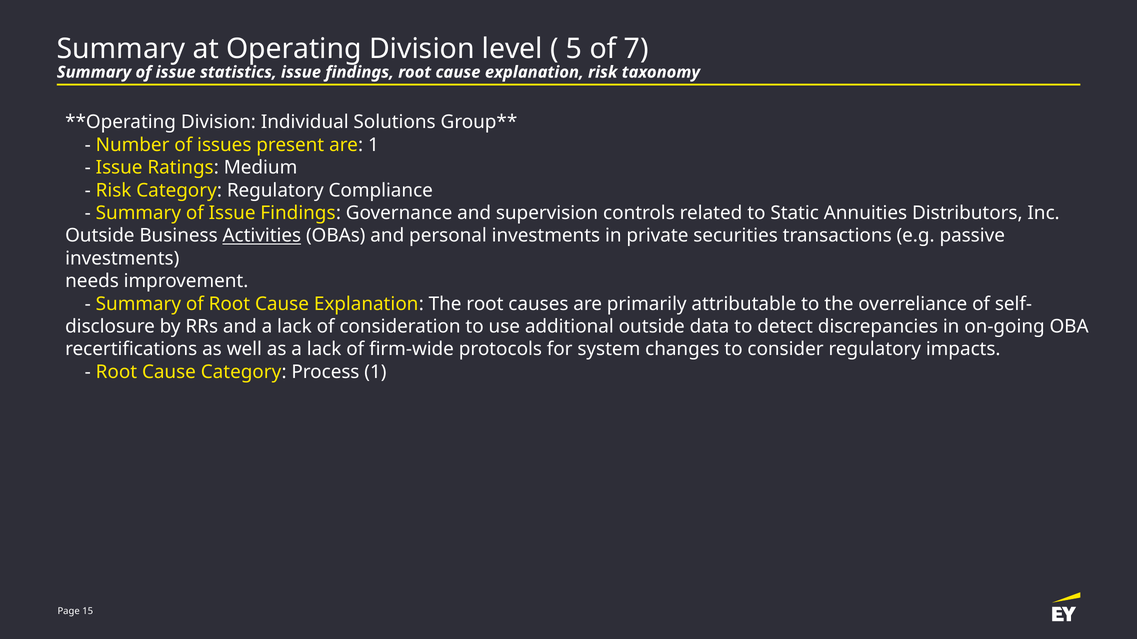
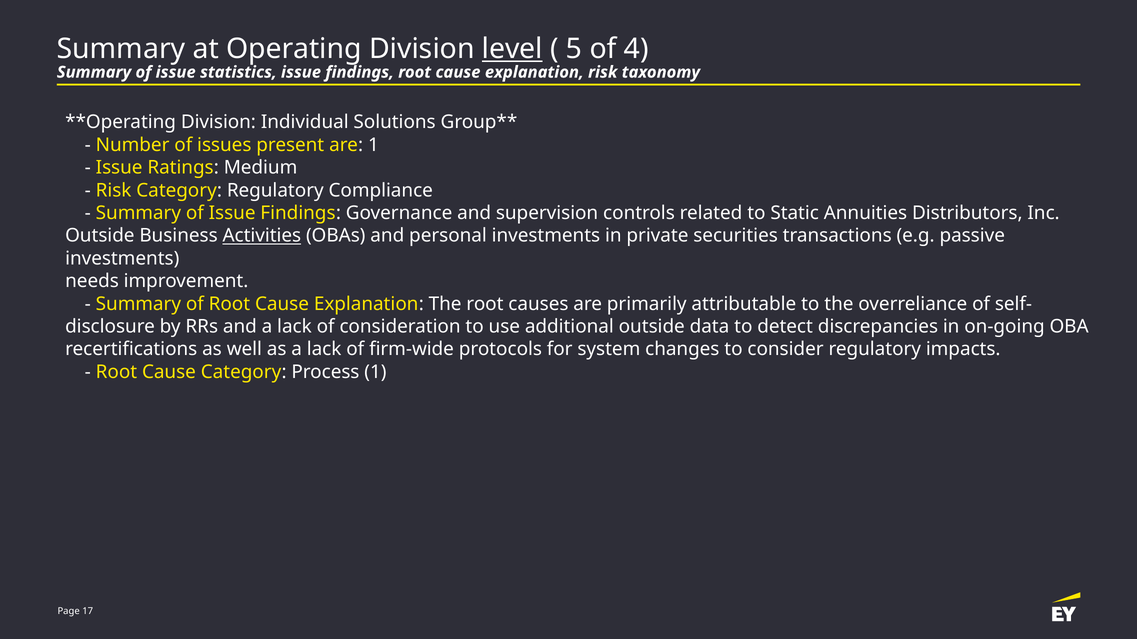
level underline: none -> present (512, 49)
7: 7 -> 4 (636, 49)
15: 15 -> 17 (88, 612)
